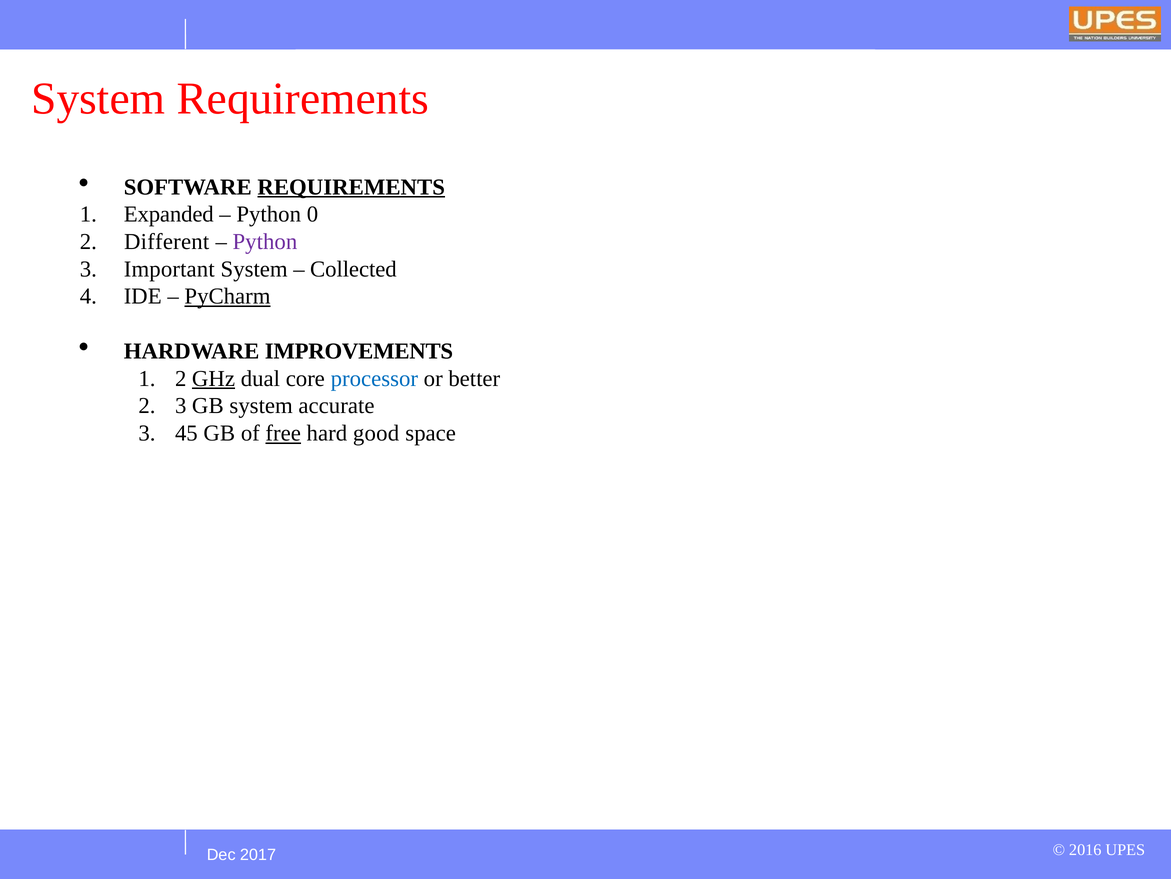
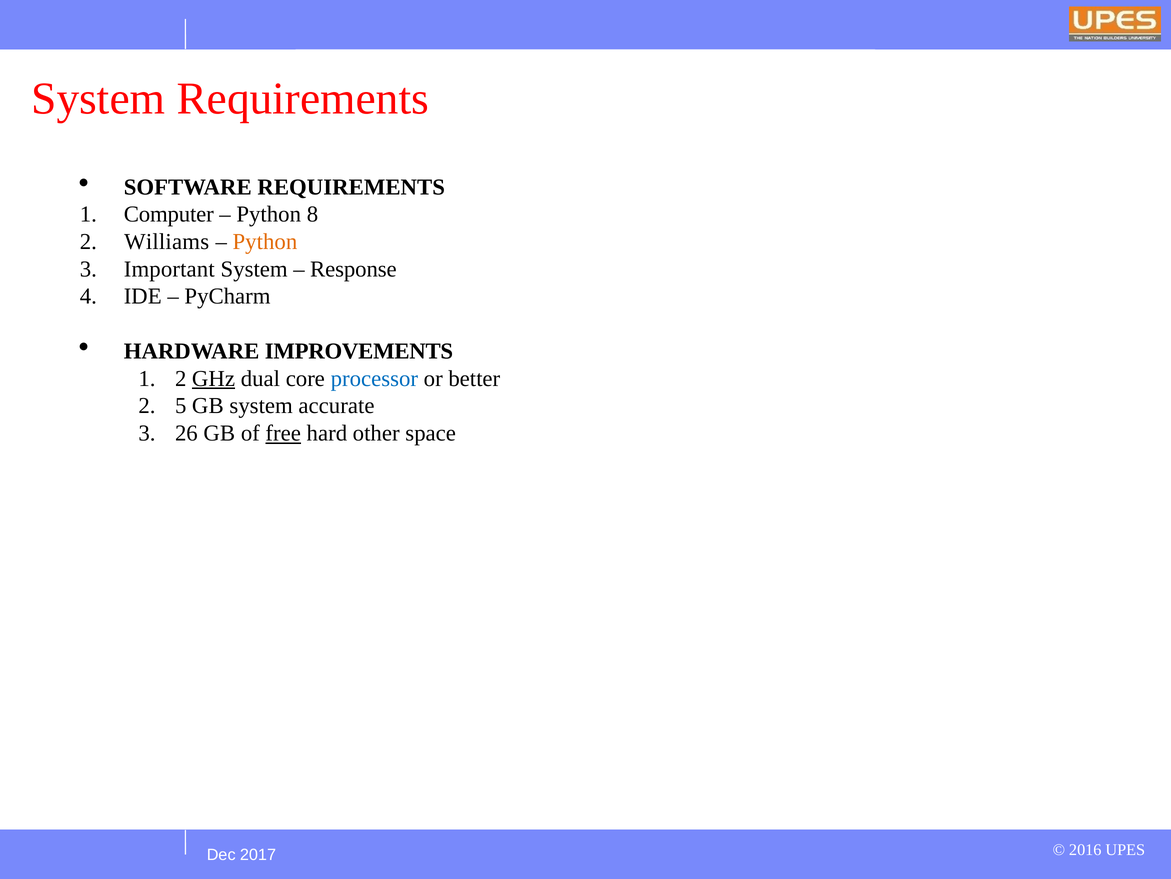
REQUIREMENTS underline: present -> none (351, 187)
Expanded: Expanded -> Computer (169, 214)
0: 0 -> 8 (312, 214)
Different: Different -> Williams (167, 242)
Python colour: purple -> orange (265, 242)
Collected: Collected -> Response (353, 269)
PyCharm underline: present -> none (227, 296)
2 3: 3 -> 5 (181, 406)
45: 45 -> 26 (186, 433)
good: good -> other (376, 433)
